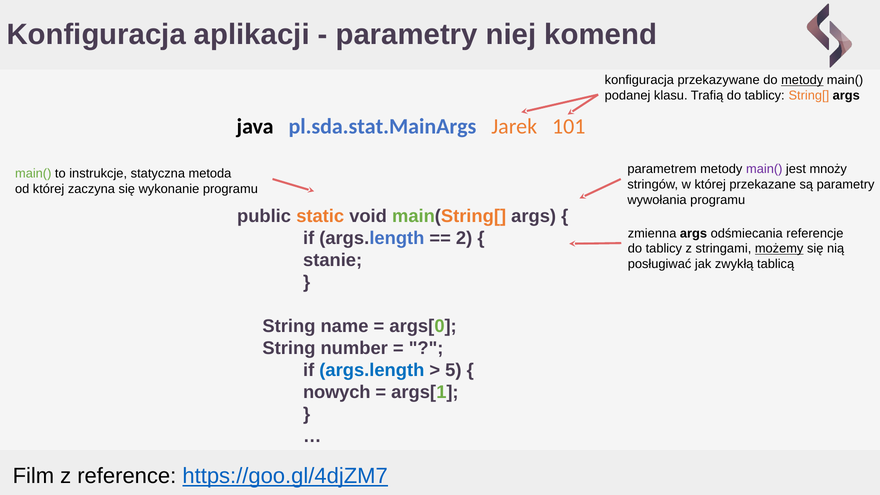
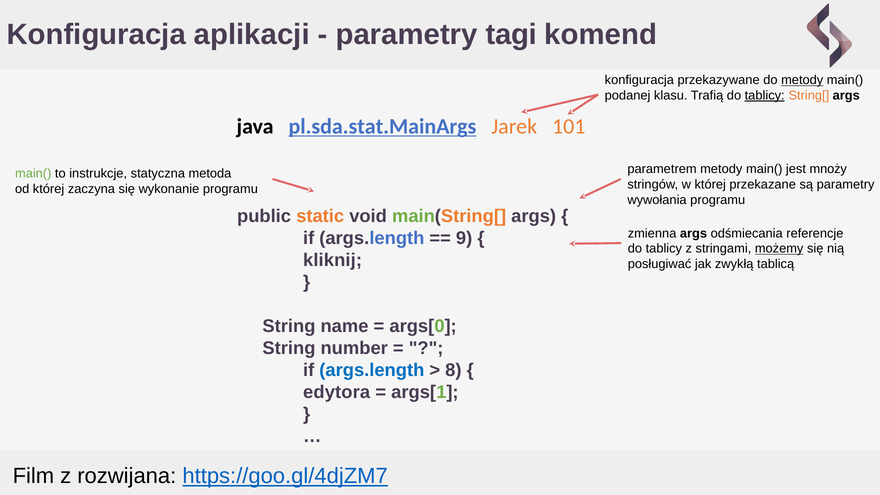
niej: niej -> tagi (511, 35)
tablicy underline: none -> present (765, 96)
pl.sda.stat.MainArgs underline: none -> present (382, 126)
main( colour: purple -> black (764, 169)
2: 2 -> 9 (464, 238)
stanie: stanie -> kliknij (333, 260)
5: 5 -> 8 (453, 370)
nowych: nowych -> edytora (337, 392)
reference: reference -> rozwijana (127, 476)
